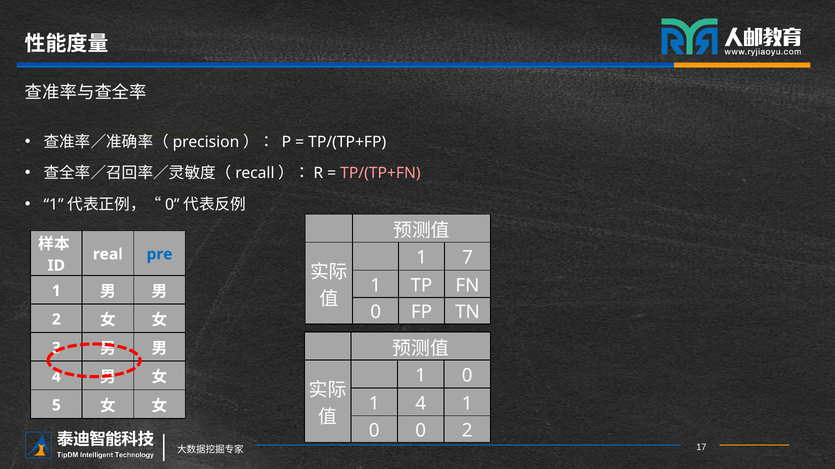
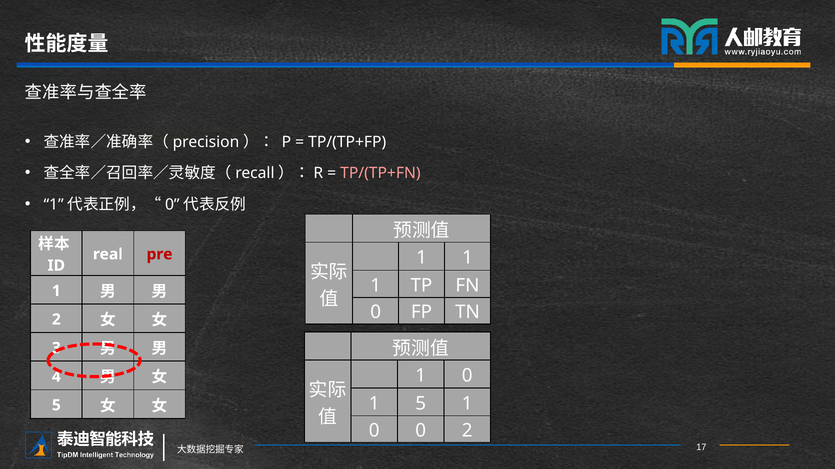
pre colour: blue -> red (160, 255)
7: 7 -> 1 (468, 258)
1 4: 4 -> 5 (421, 404)
